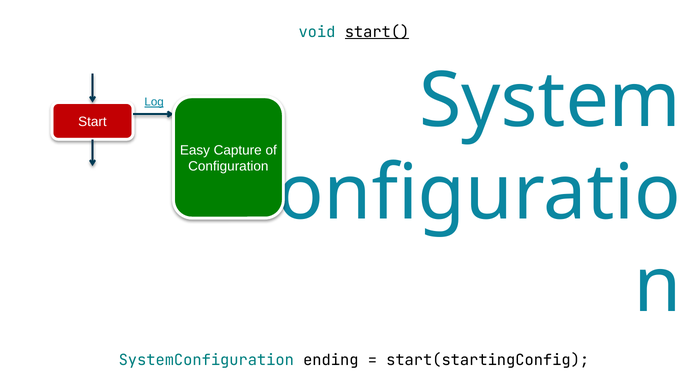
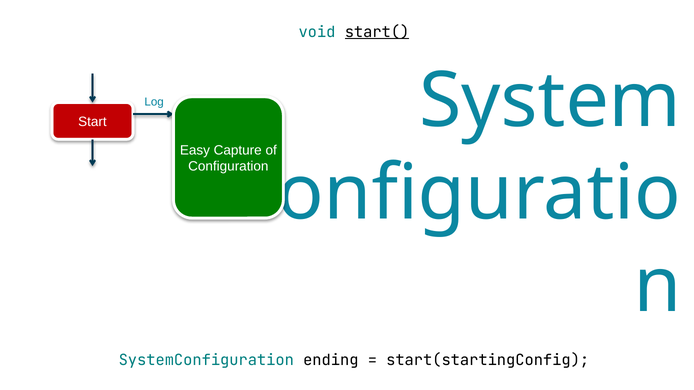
Log underline: present -> none (154, 102)
